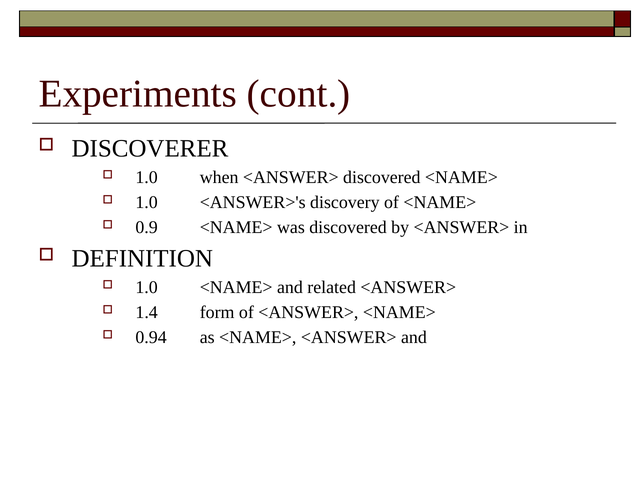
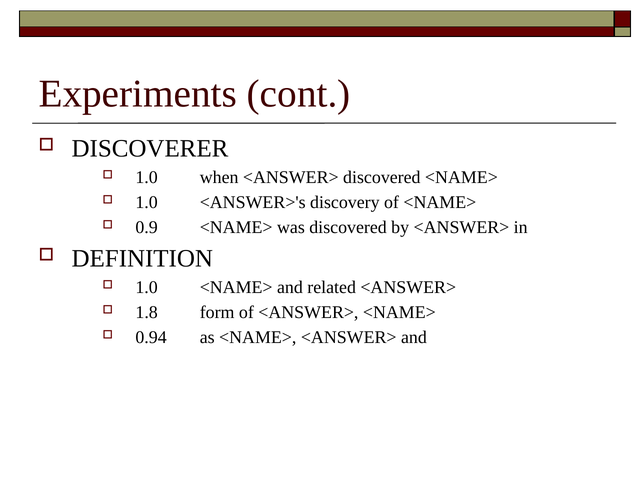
1.4: 1.4 -> 1.8 (147, 312)
